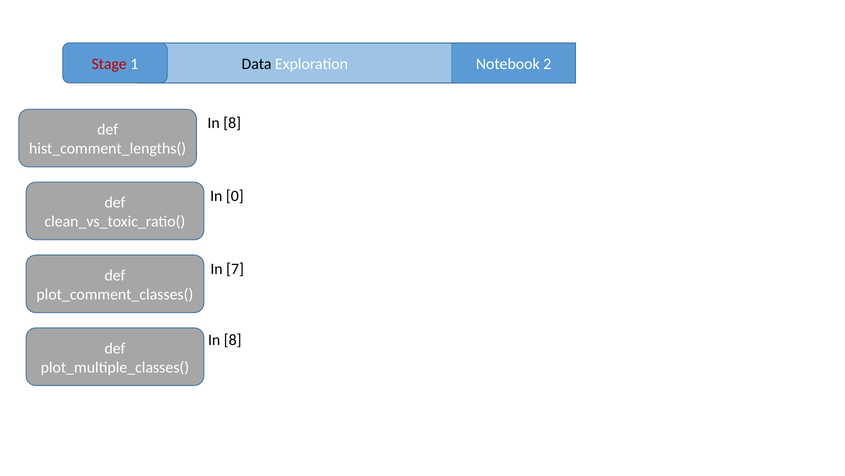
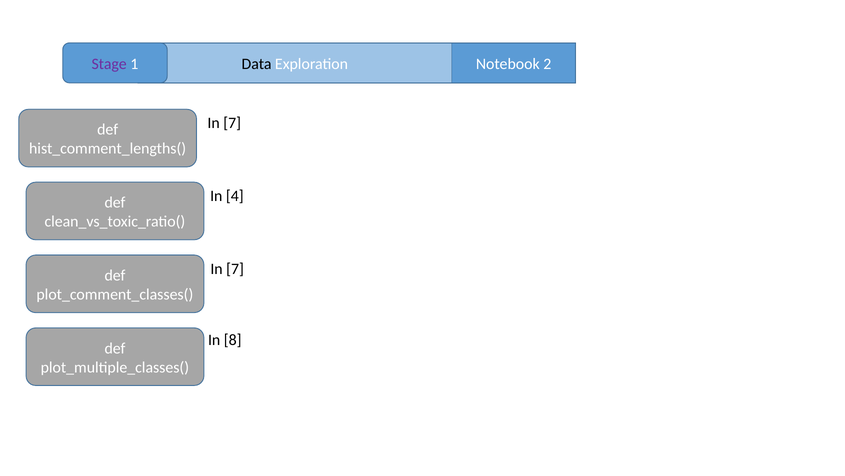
Stage colour: red -> purple (109, 64)
8: 8 -> 7 (232, 123)
0: 0 -> 4 (235, 196)
